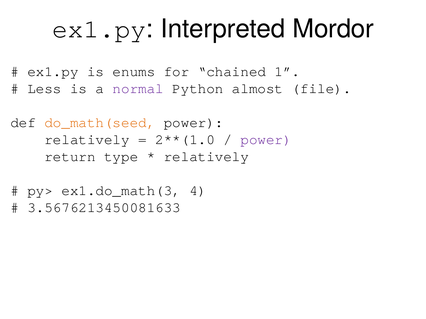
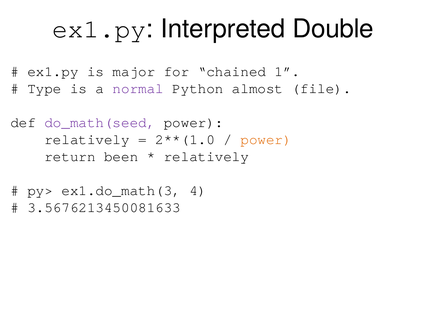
Mordor: Mordor -> Double (333, 29)
enums: enums -> major (134, 72)
Less: Less -> Type (44, 89)
do_math(seed colour: orange -> purple (100, 123)
power colour: purple -> orange (266, 140)
type: type -> been (121, 157)
